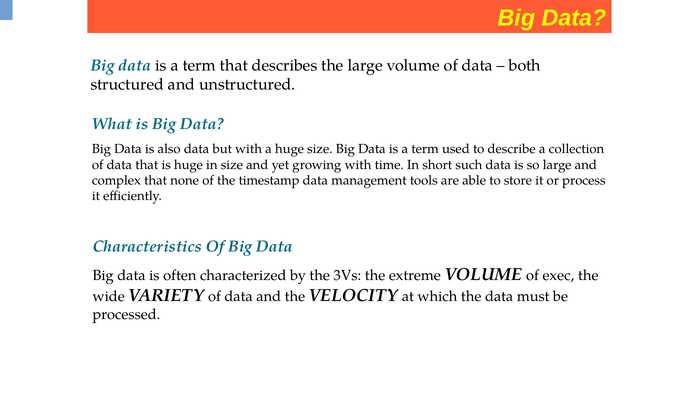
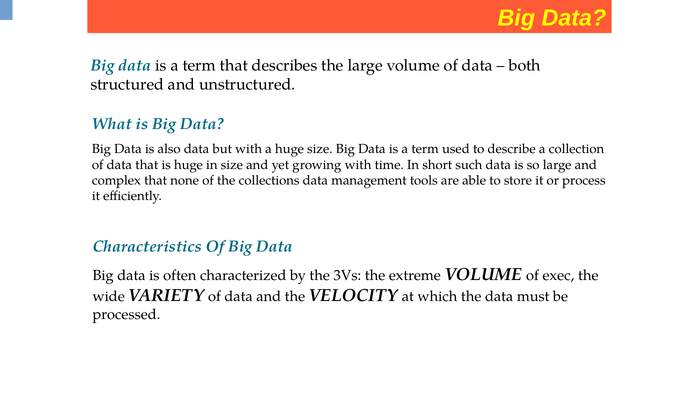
timestamp: timestamp -> collections (269, 181)
